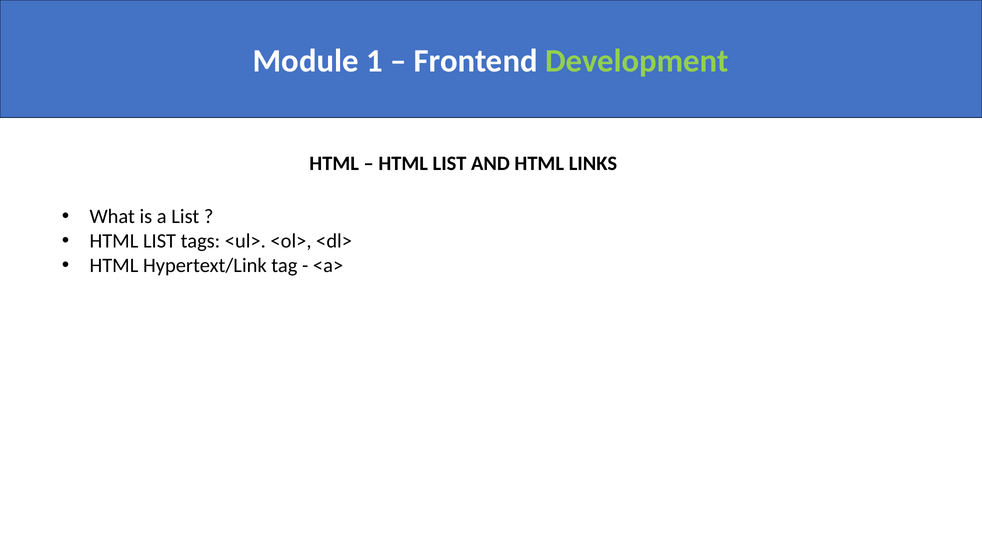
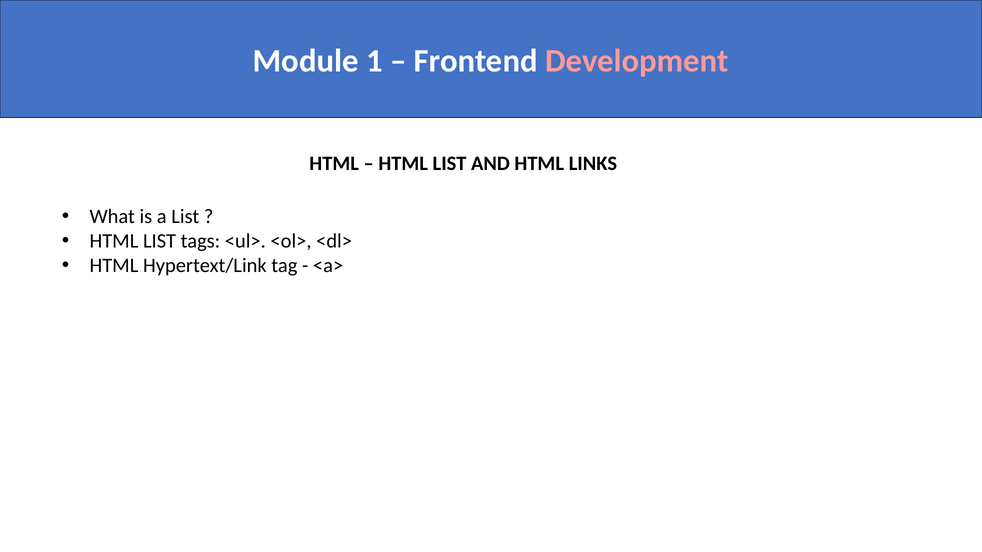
Development colour: light green -> pink (637, 61)
